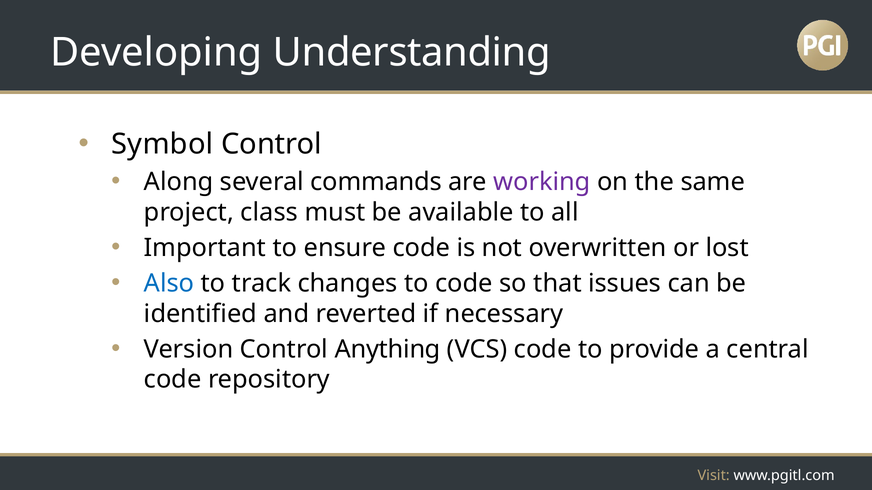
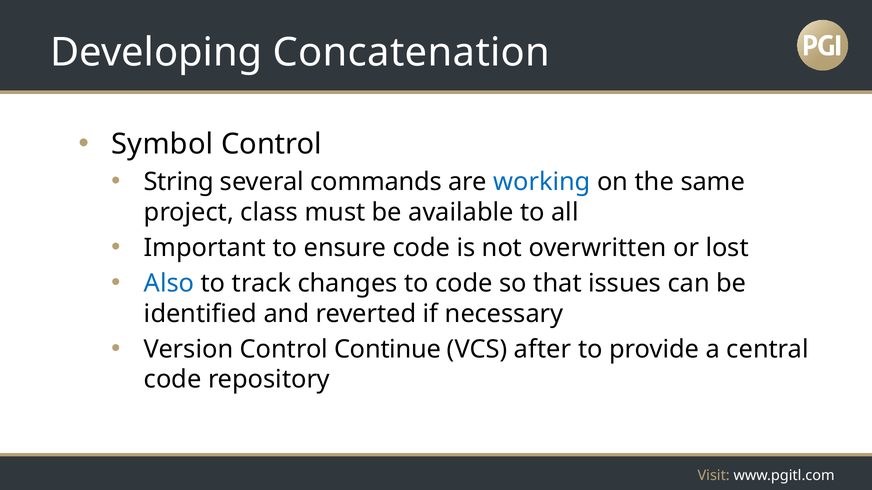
Understanding: Understanding -> Concatenation (412, 53)
Along: Along -> String (179, 182)
working colour: purple -> blue (542, 182)
Anything: Anything -> Continue (388, 349)
VCS code: code -> after (543, 349)
